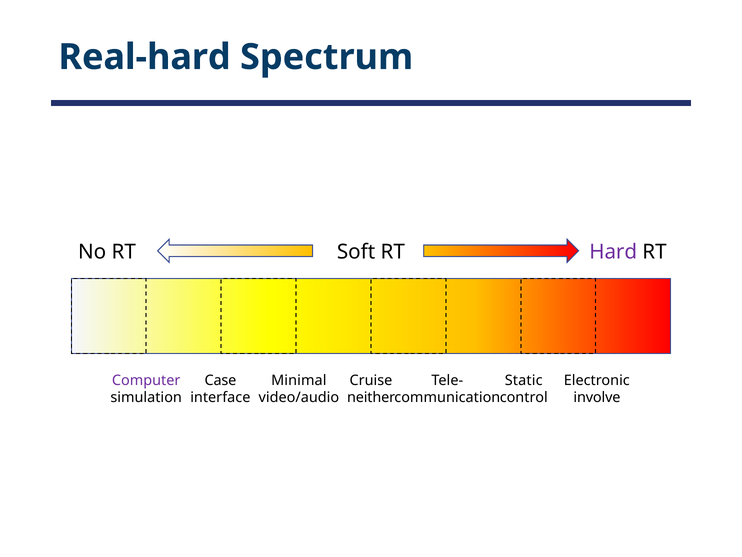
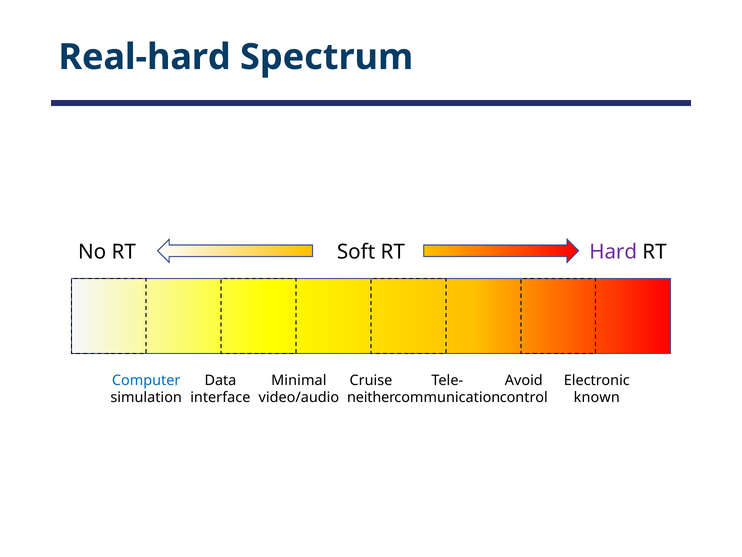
Computer colour: purple -> blue (146, 380)
Case: Case -> Data (220, 380)
Static: Static -> Avoid (524, 380)
involve: involve -> known (597, 397)
